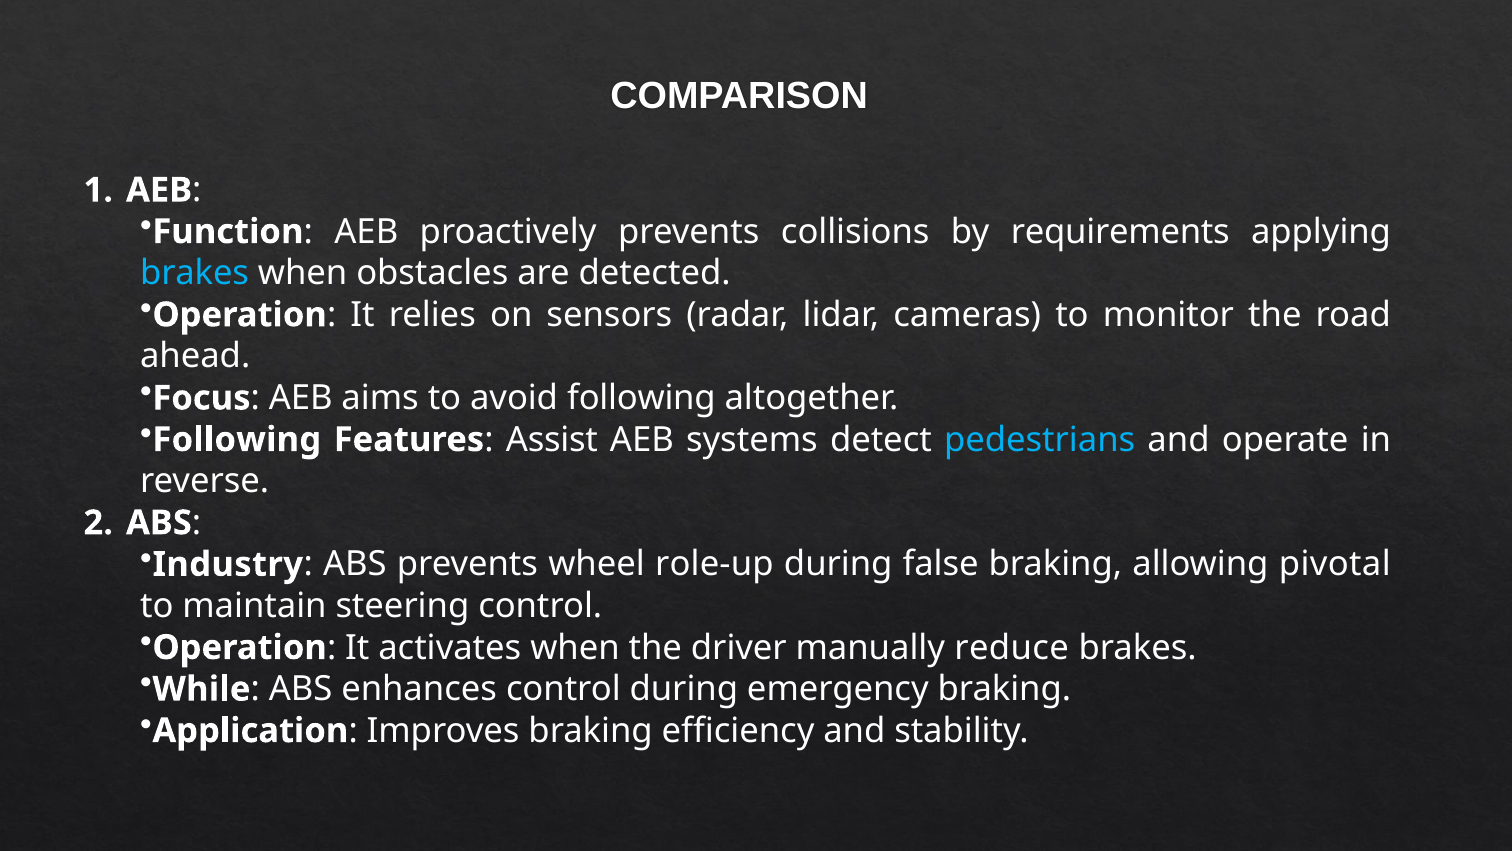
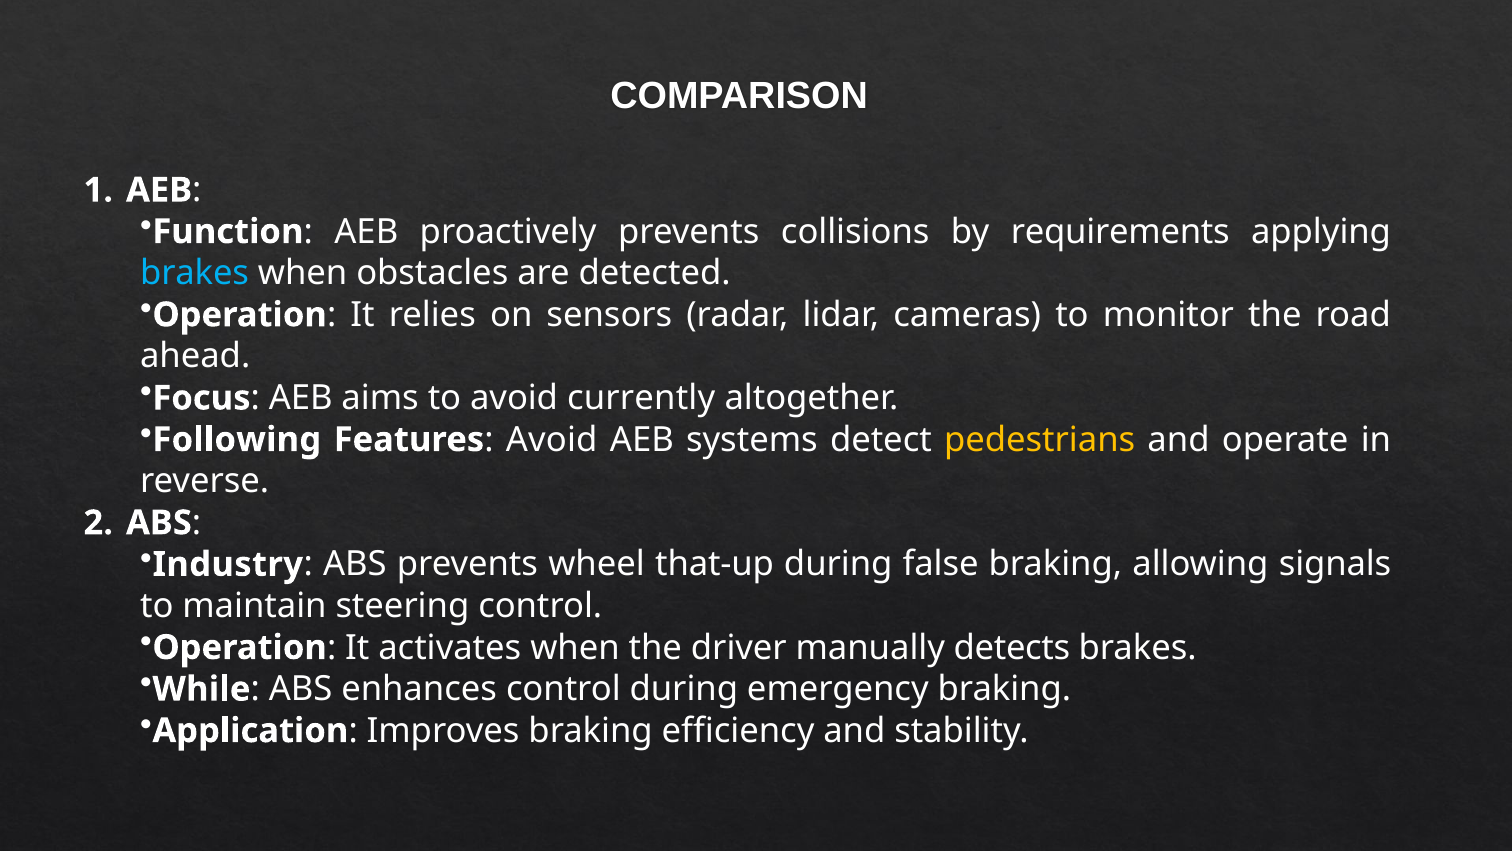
avoid following: following -> currently (641, 398)
Assist: Assist -> Avoid (552, 439)
pedestrians colour: light blue -> yellow (1040, 439)
role-up: role-up -> that-up (715, 564)
pivotal: pivotal -> signals (1335, 564)
reduce: reduce -> detects (1012, 647)
